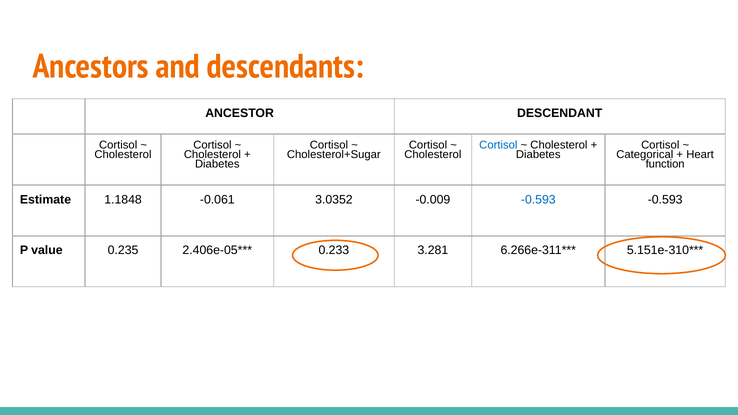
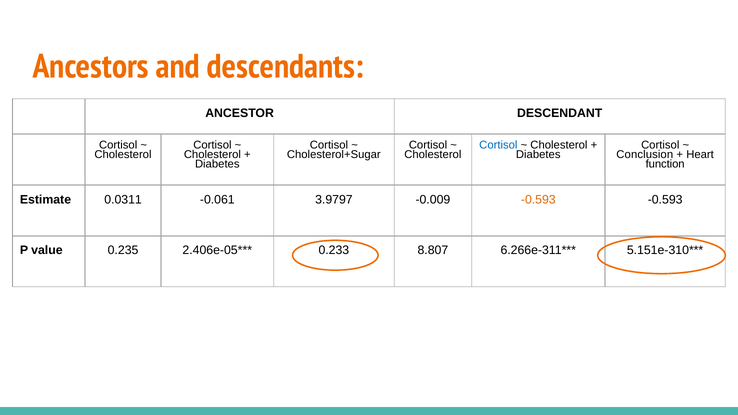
Categorical: Categorical -> Conclusion (645, 155)
1.1848: 1.1848 -> 0.0311 (123, 200)
3.0352: 3.0352 -> 3.9797 (334, 200)
-0.593 colour: blue -> orange (538, 200)
3.281: 3.281 -> 8.807 (433, 251)
